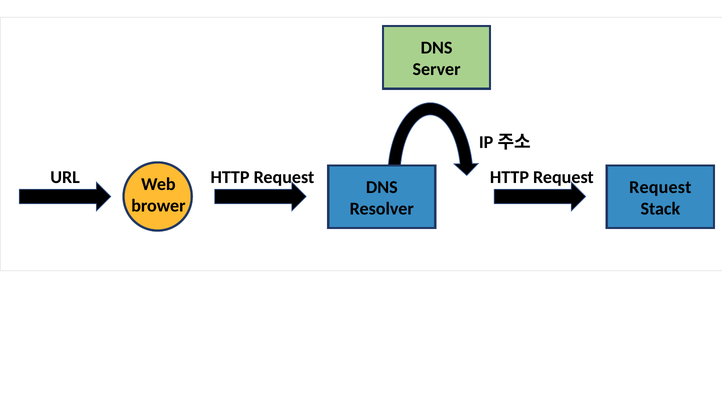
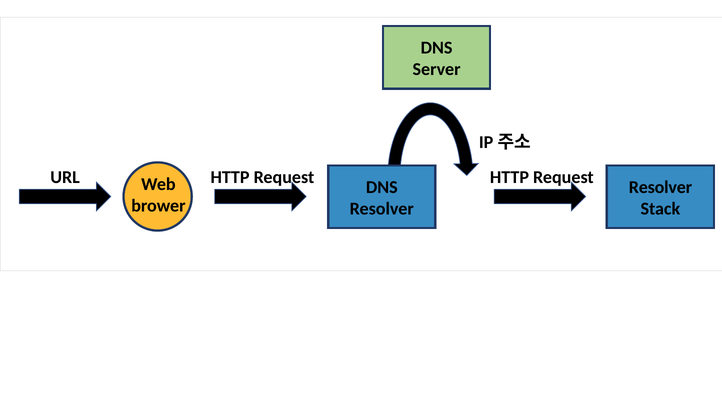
Request: Request -> Resolver (660, 187)
